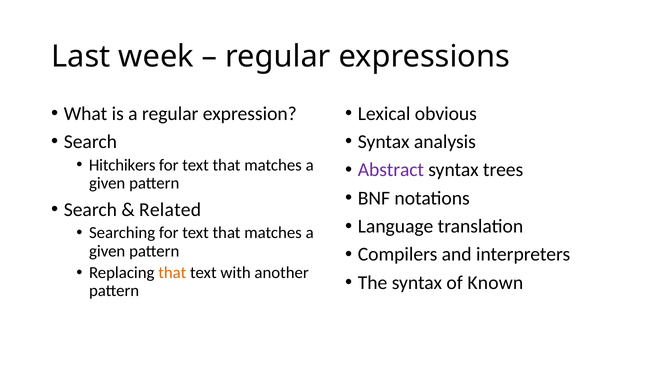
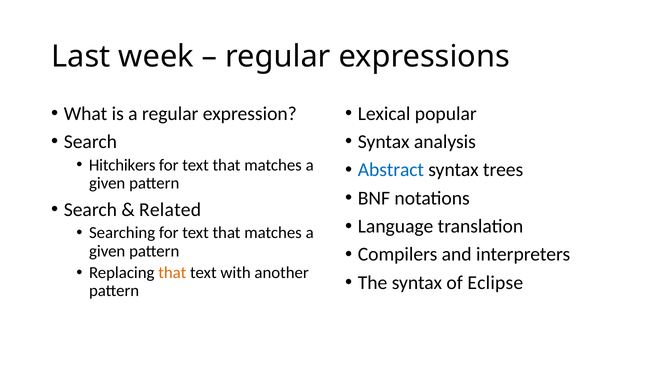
obvious: obvious -> popular (446, 114)
Abstract colour: purple -> blue (391, 170)
Known: Known -> Eclipse (495, 283)
